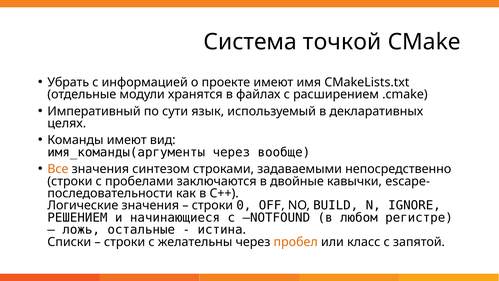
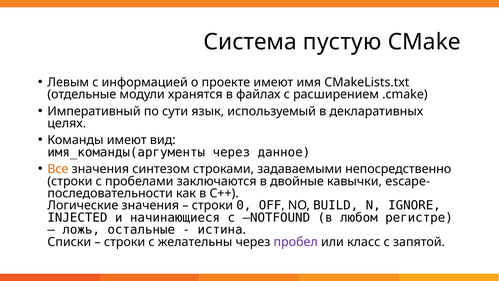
точкой: точкой -> пустую (342, 42)
Убрать: Убрать -> Левым (68, 82)
вообще: вообще -> данное (284, 152)
РЕШЕНИЕМ: РЕШЕНИЕМ -> INJECTED (77, 217)
пробел colour: orange -> purple (296, 242)
